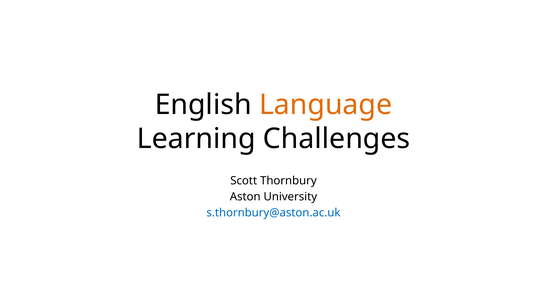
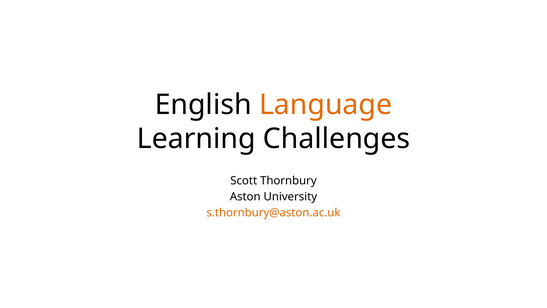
s.thornbury@aston.ac.uk colour: blue -> orange (273, 212)
